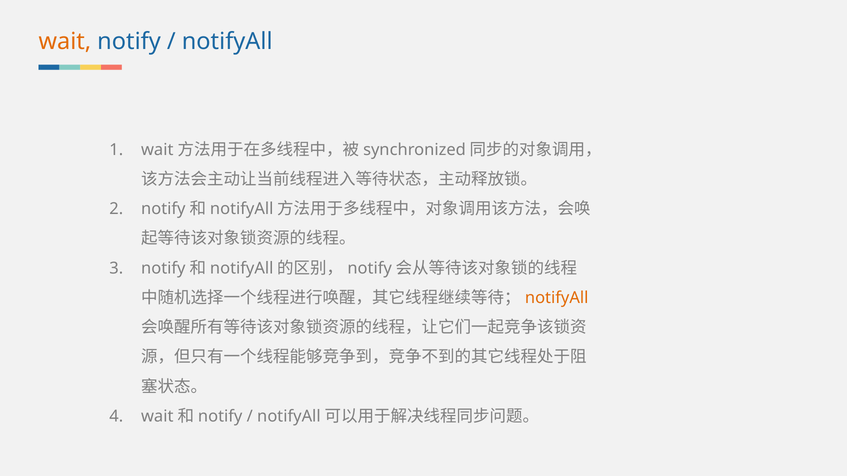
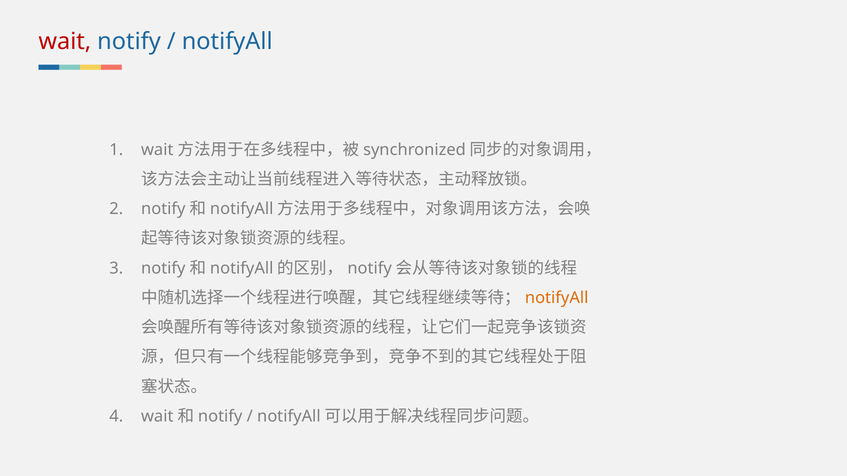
wait colour: orange -> red (65, 42)
